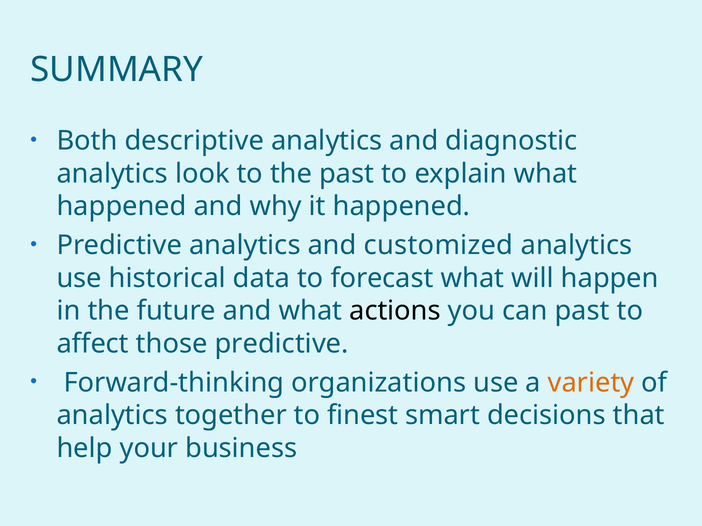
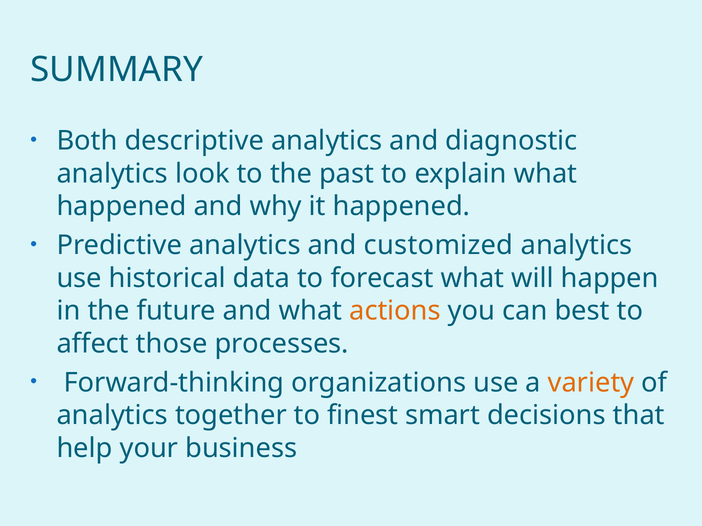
actions colour: black -> orange (395, 311)
can past: past -> best (582, 311)
those predictive: predictive -> processes (282, 344)
